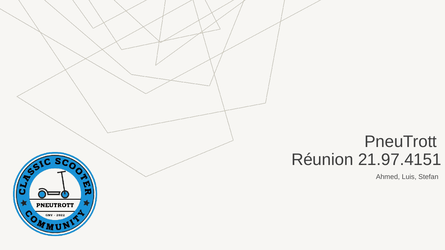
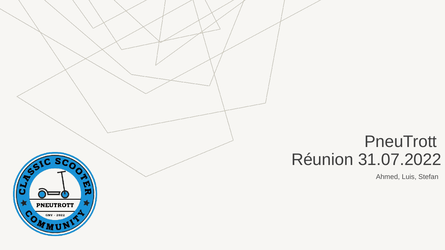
21.97.4151: 21.97.4151 -> 31.07.2022 (400, 160)
